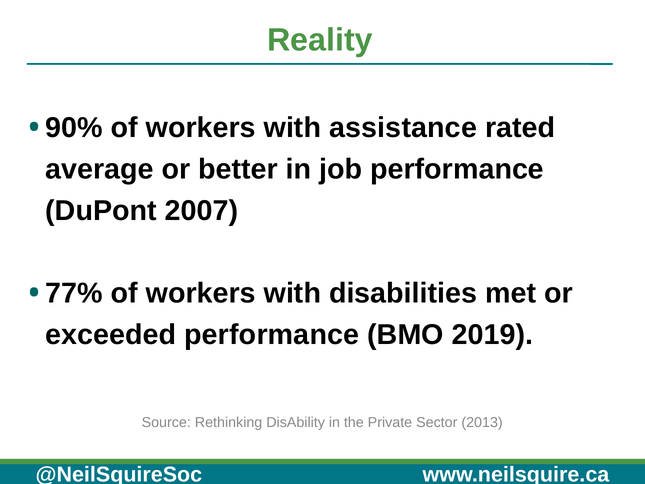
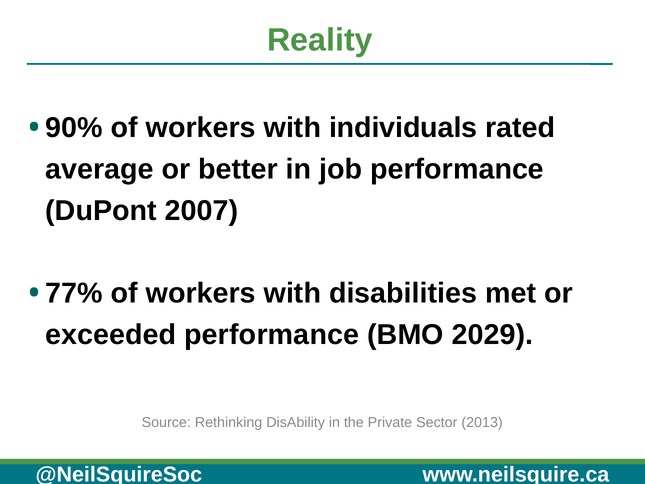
assistance: assistance -> individuals (403, 128)
2019: 2019 -> 2029 (492, 334)
